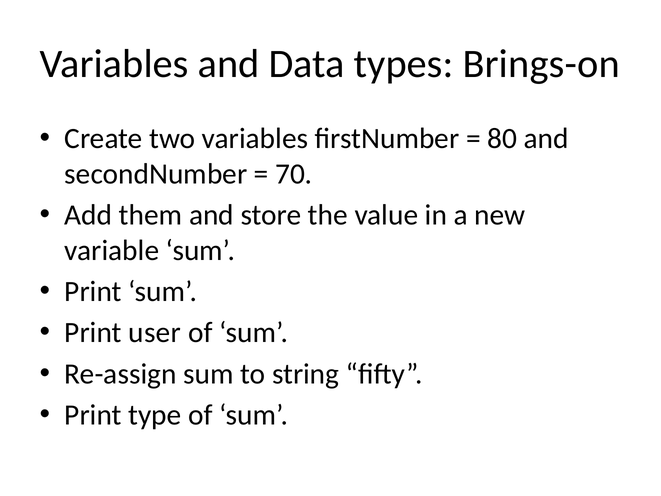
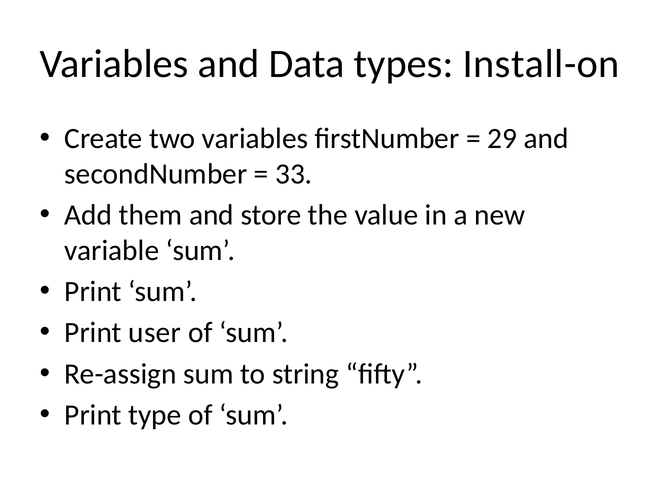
Brings-on: Brings-on -> Install-on (541, 64)
80: 80 -> 29 (502, 139)
70: 70 -> 33 (294, 174)
